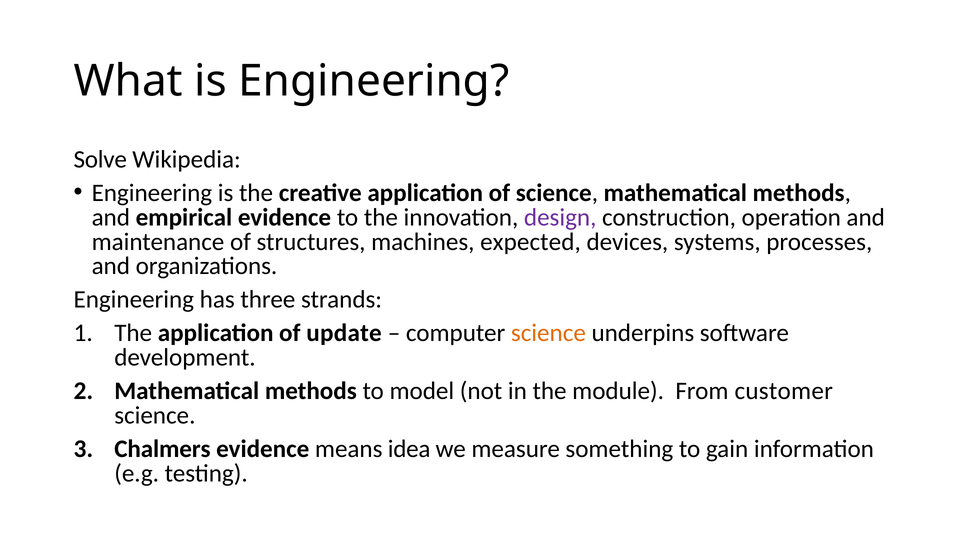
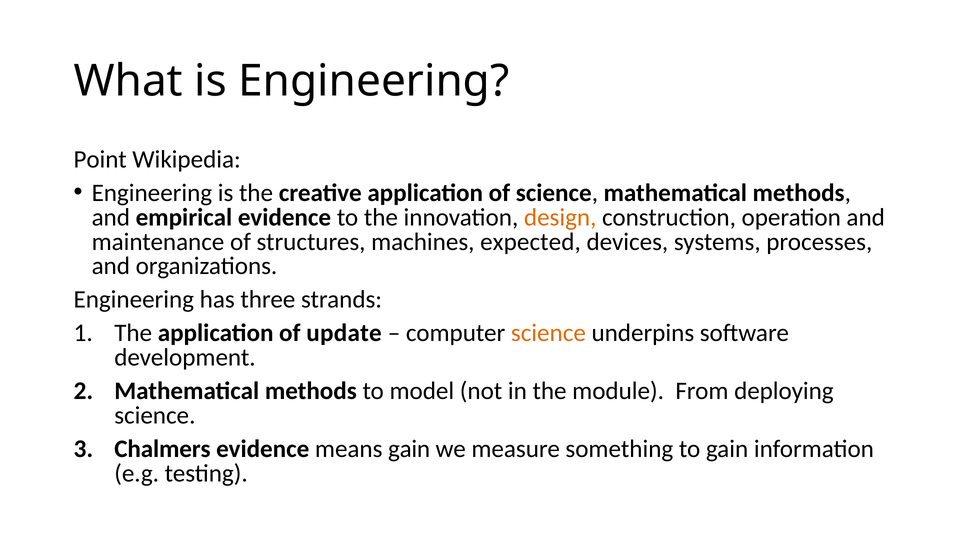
Solve: Solve -> Point (100, 159)
design colour: purple -> orange (560, 217)
customer: customer -> deploying (784, 391)
means idea: idea -> gain (409, 449)
